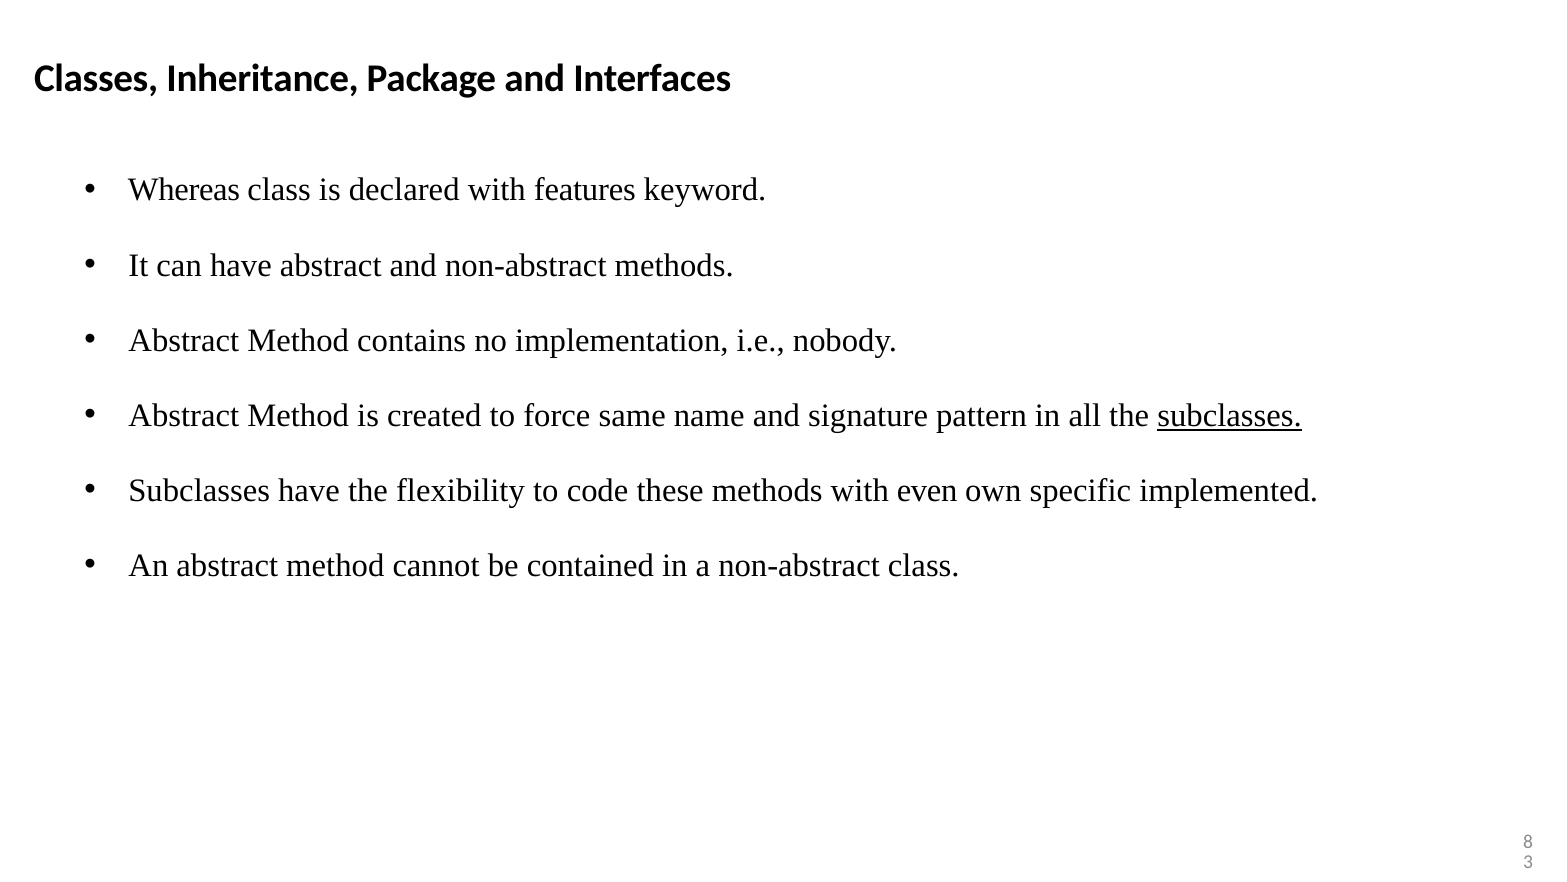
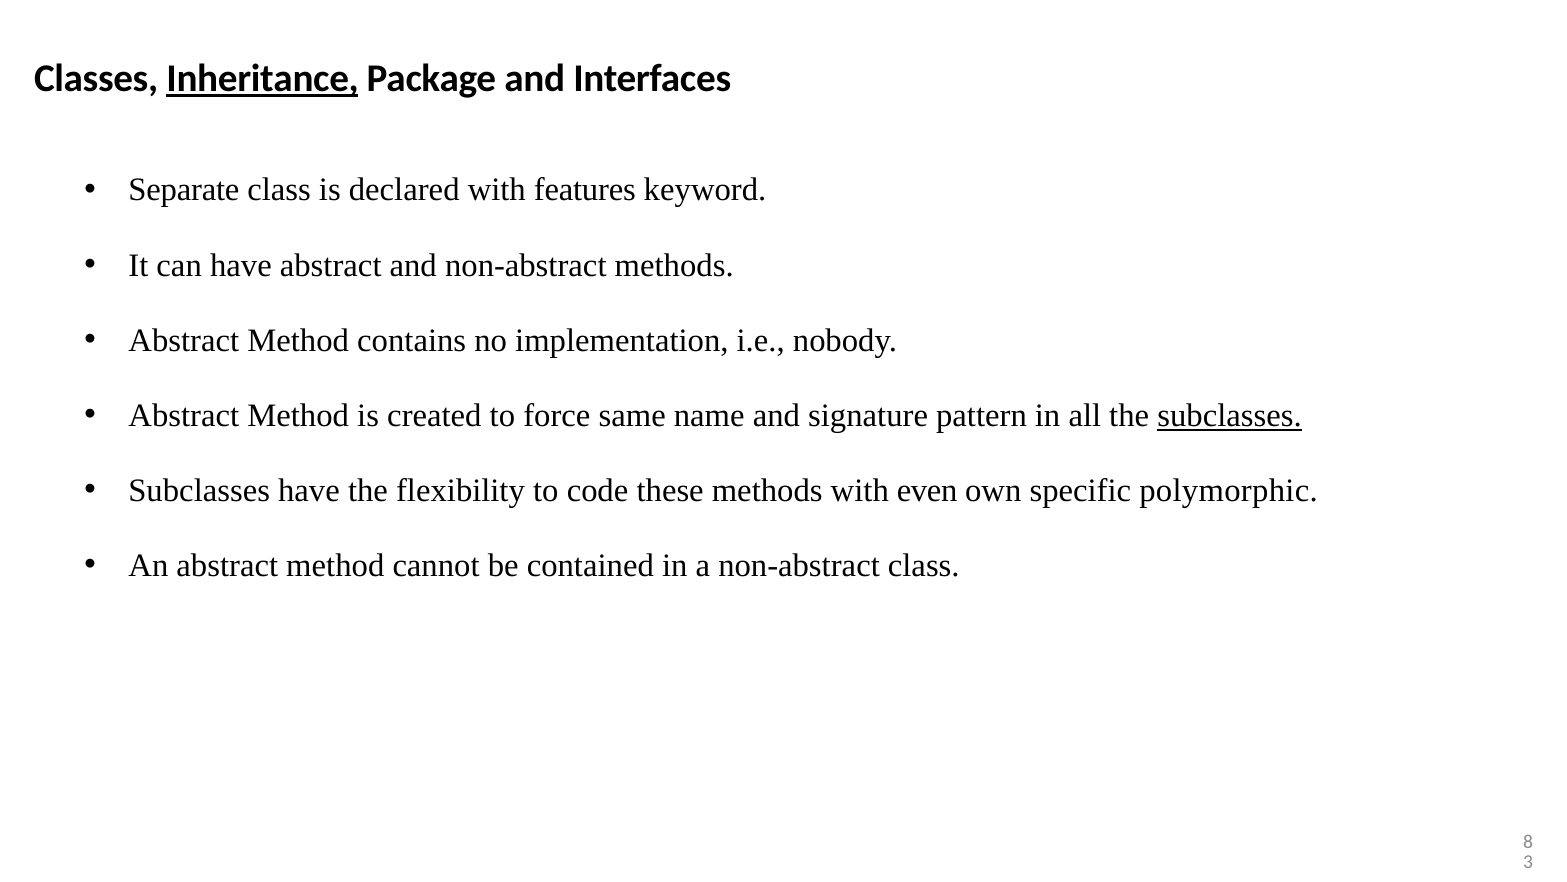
Inheritance underline: none -> present (263, 79)
Whereas: Whereas -> Separate (184, 190)
implemented: implemented -> polymorphic (1229, 490)
